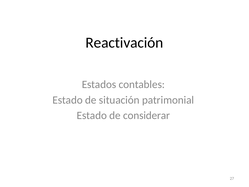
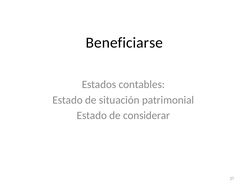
Reactivación: Reactivación -> Beneficiarse (124, 43)
